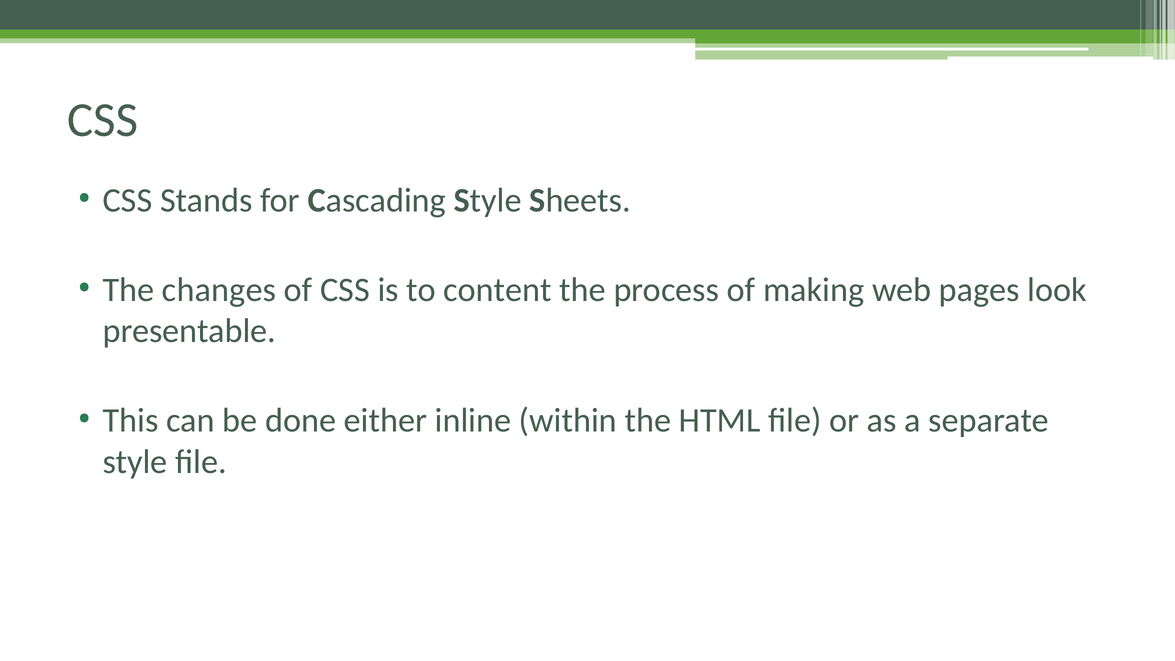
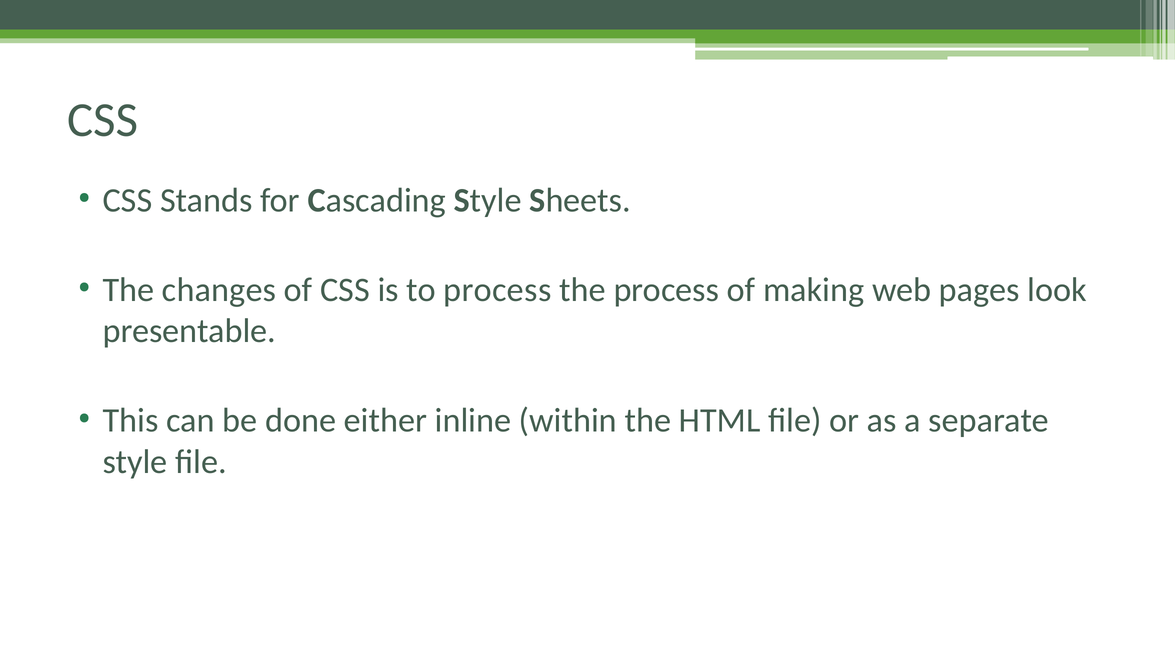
to content: content -> process (497, 290)
